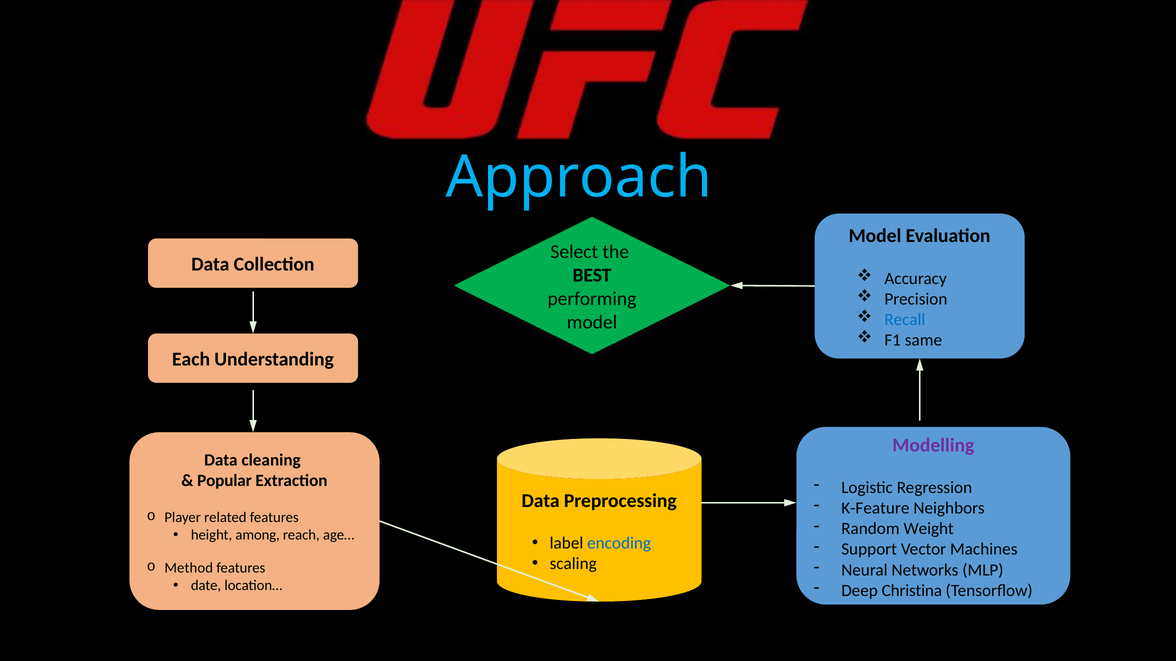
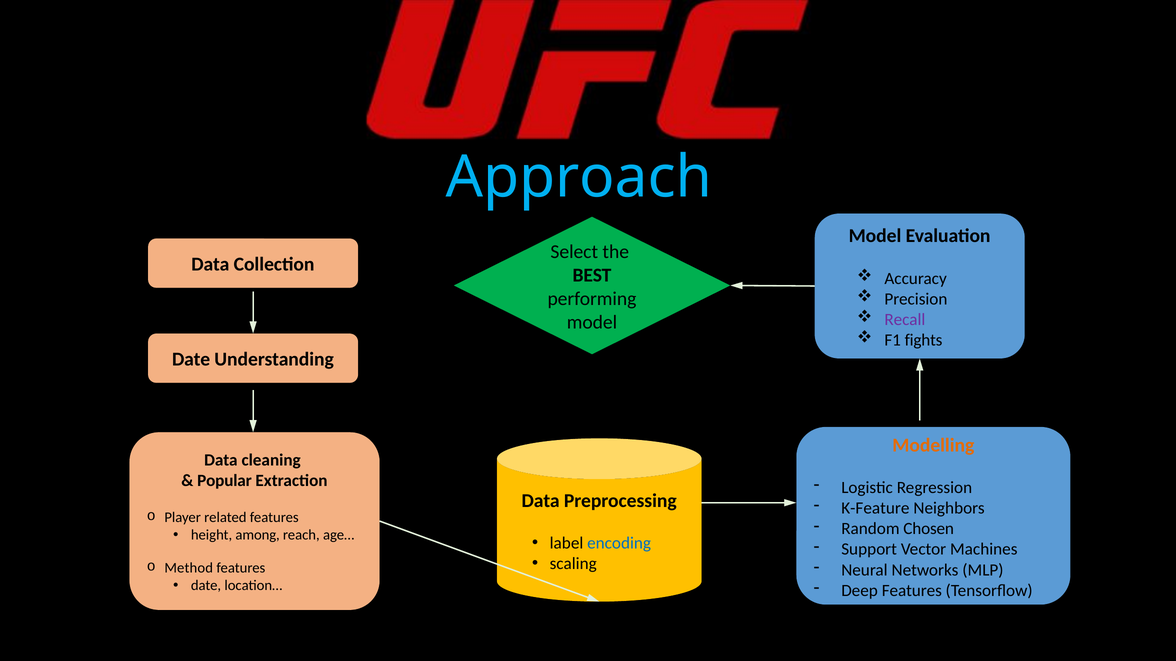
Recall colour: blue -> purple (905, 320)
same: same -> fights (924, 340)
Each: Each -> Date (191, 360)
Modelling colour: purple -> orange (933, 445)
Weight: Weight -> Chosen (929, 529)
Deep Christina: Christina -> Features (912, 591)
